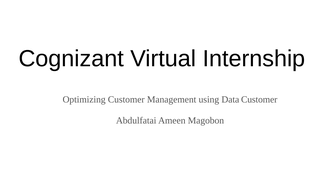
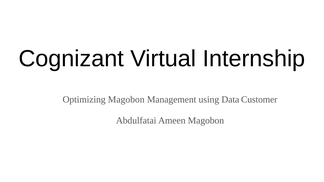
Optimizing Customer: Customer -> Magobon (126, 100)
